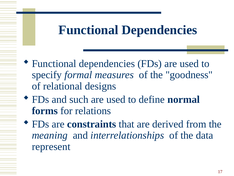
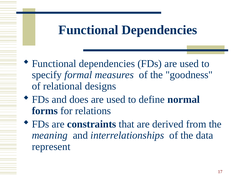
such: such -> does (79, 99)
